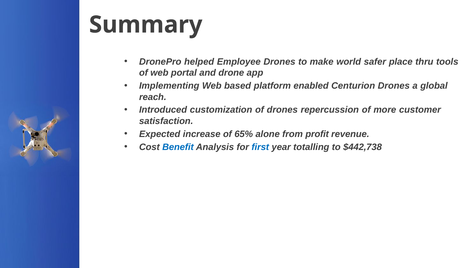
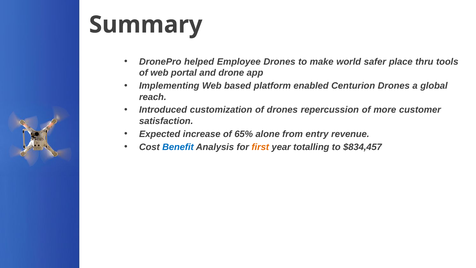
profit: profit -> entry (317, 134)
first colour: blue -> orange (260, 147)
$442,738: $442,738 -> $834,457 (363, 147)
